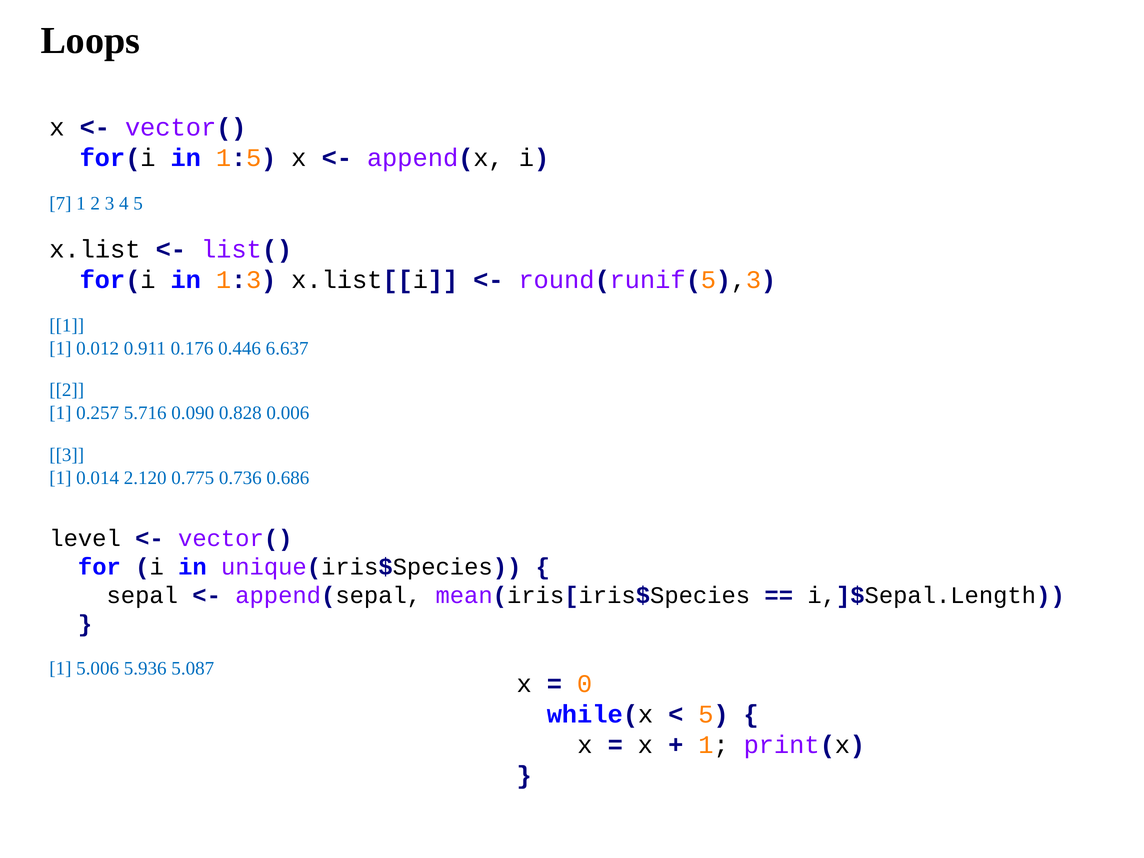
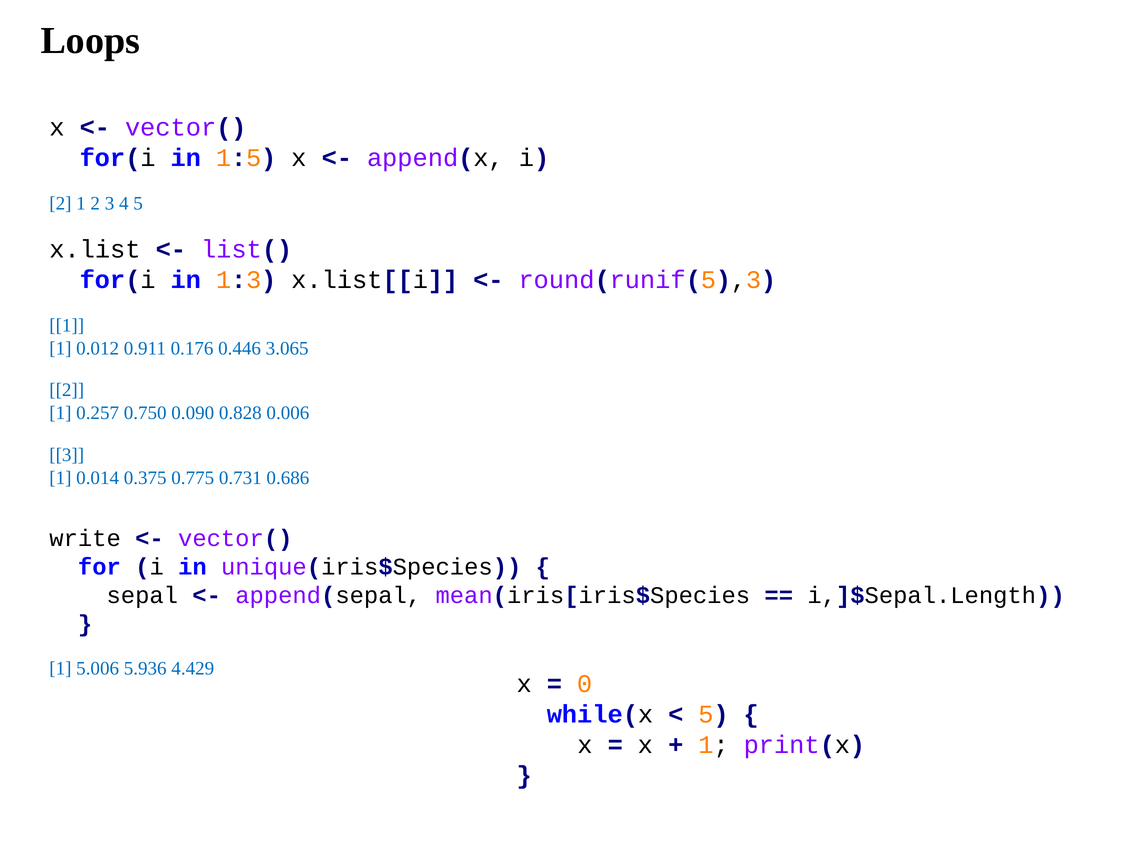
7: 7 -> 2 (60, 203)
6.637: 6.637 -> 3.065 (287, 348)
5.716: 5.716 -> 0.750 (145, 413)
2.120: 2.120 -> 0.375 (145, 478)
0.736: 0.736 -> 0.731 (240, 478)
level: level -> write (85, 538)
5.087: 5.087 -> 4.429 (193, 669)
